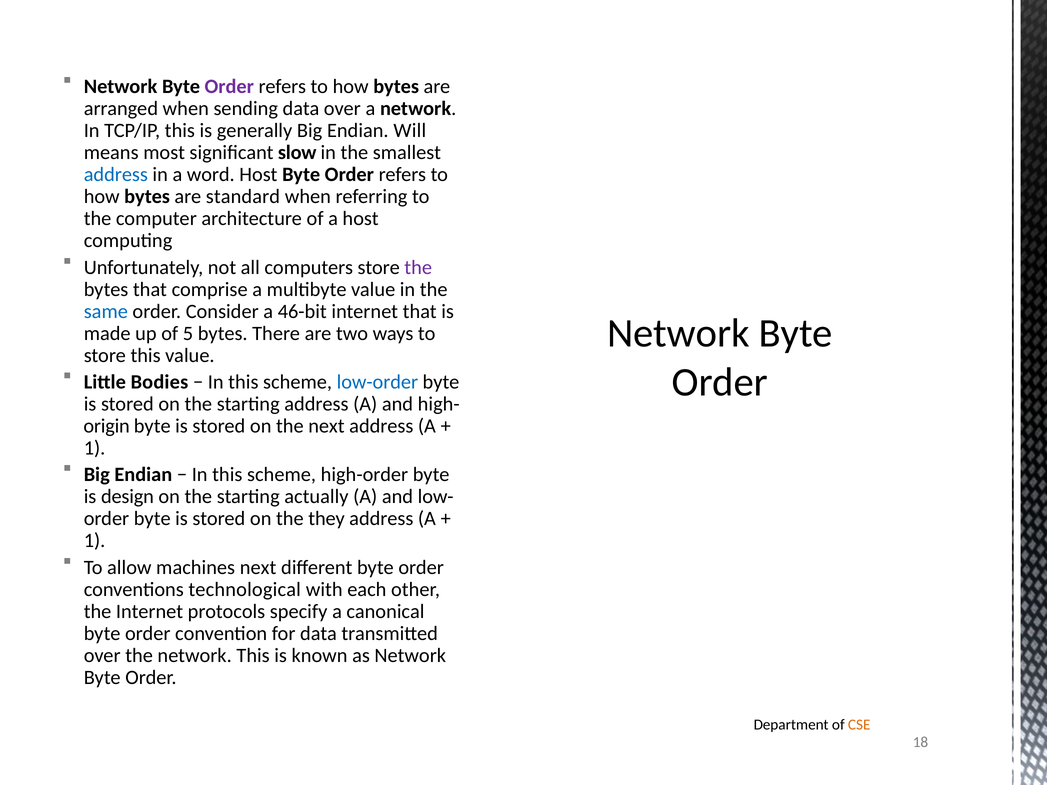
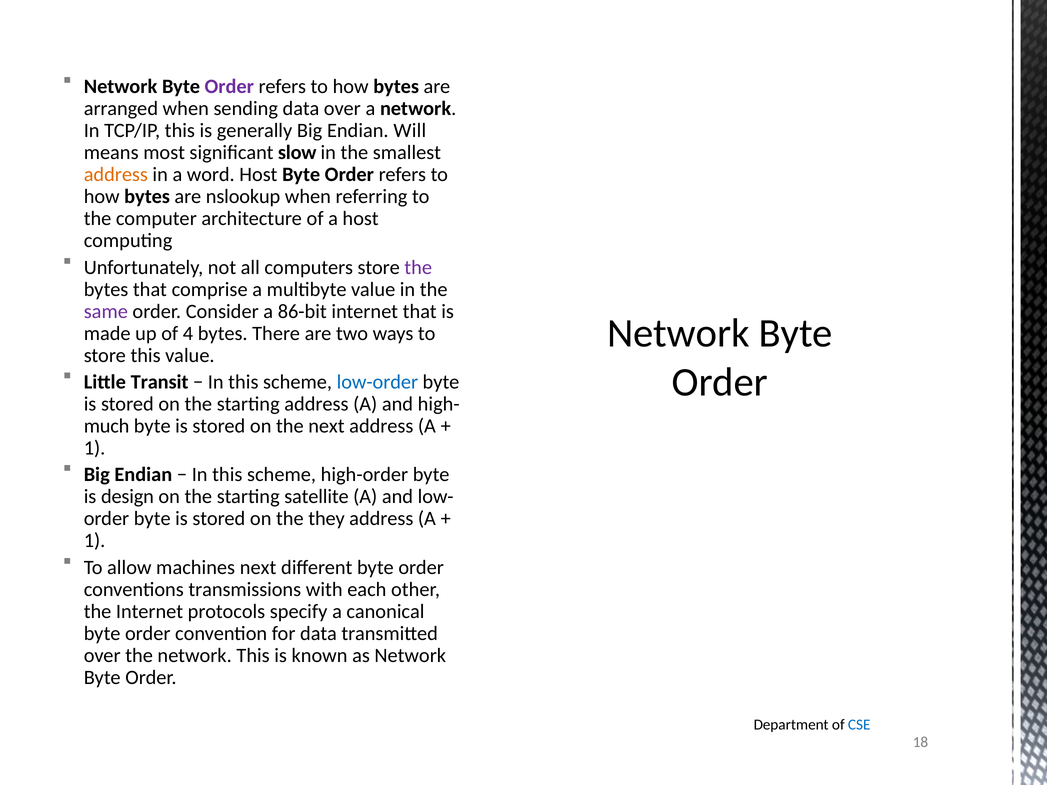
address colour: blue -> orange (116, 175)
standard: standard -> nslookup (243, 197)
same colour: blue -> purple (106, 311)
46-bit: 46-bit -> 86-bit (302, 311)
5: 5 -> 4 (188, 333)
Bodies: Bodies -> Transit (160, 382)
origin: origin -> much (107, 426)
actually: actually -> satellite (316, 497)
technological: technological -> transmissions (245, 590)
CSE colour: orange -> blue (859, 725)
